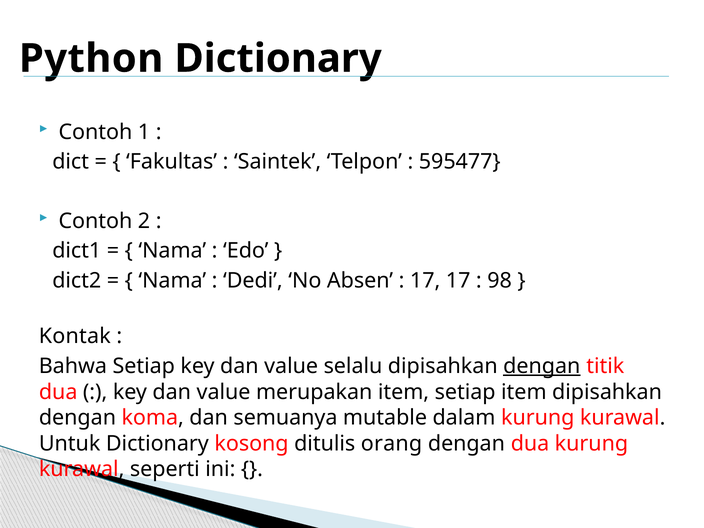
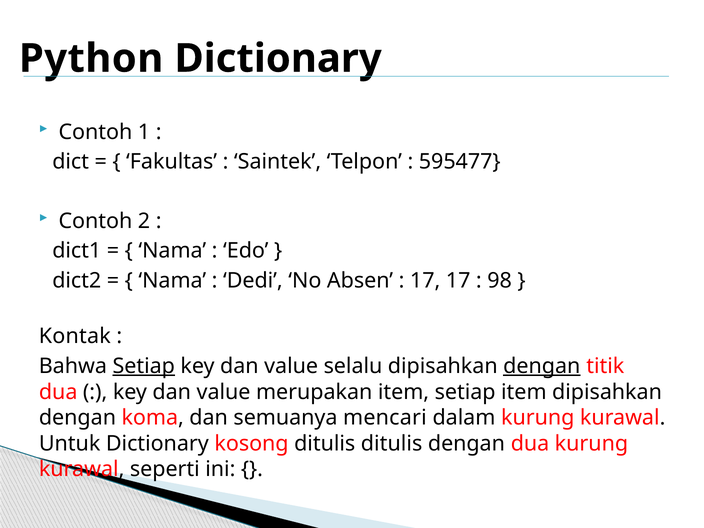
Setiap underline: none -> present (144, 366)
mutable: mutable -> mencari (385, 418)
ditulis orang: orang -> ditulis (392, 444)
